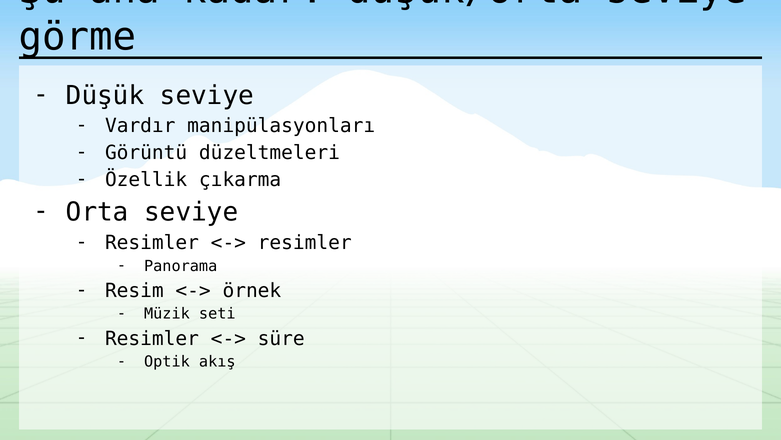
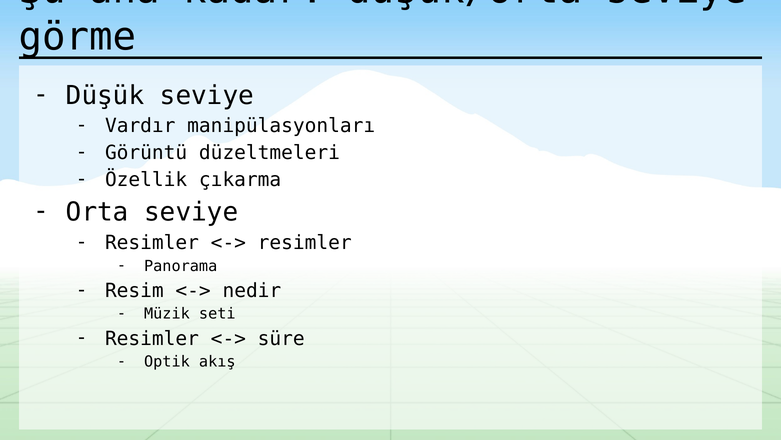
örnek: örnek -> nedir (252, 290)
